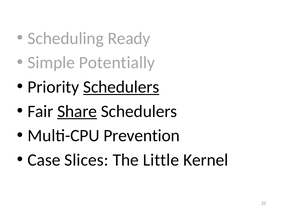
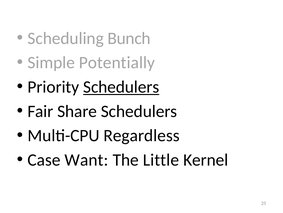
Ready: Ready -> Bunch (129, 38)
Share underline: present -> none (77, 111)
Prevention: Prevention -> Regardless (142, 135)
Slices: Slices -> Want (86, 159)
